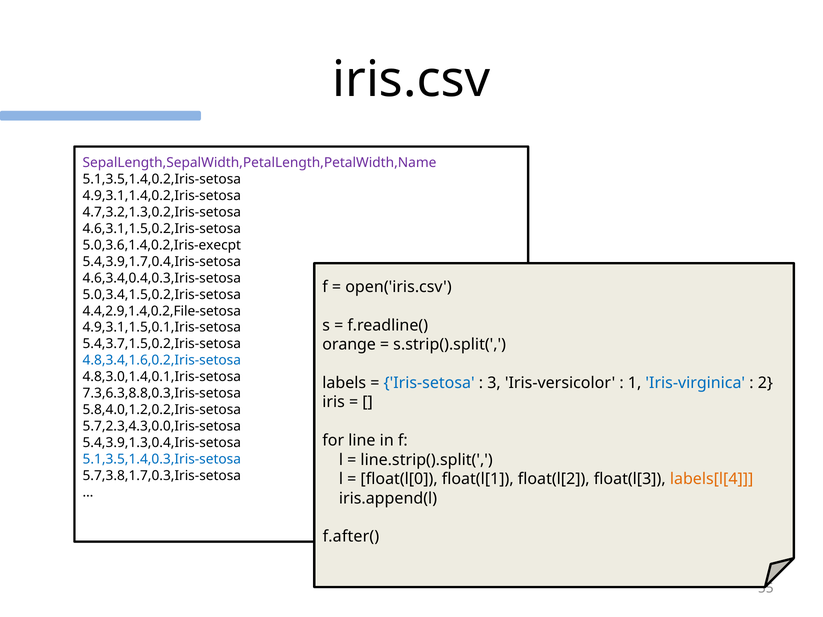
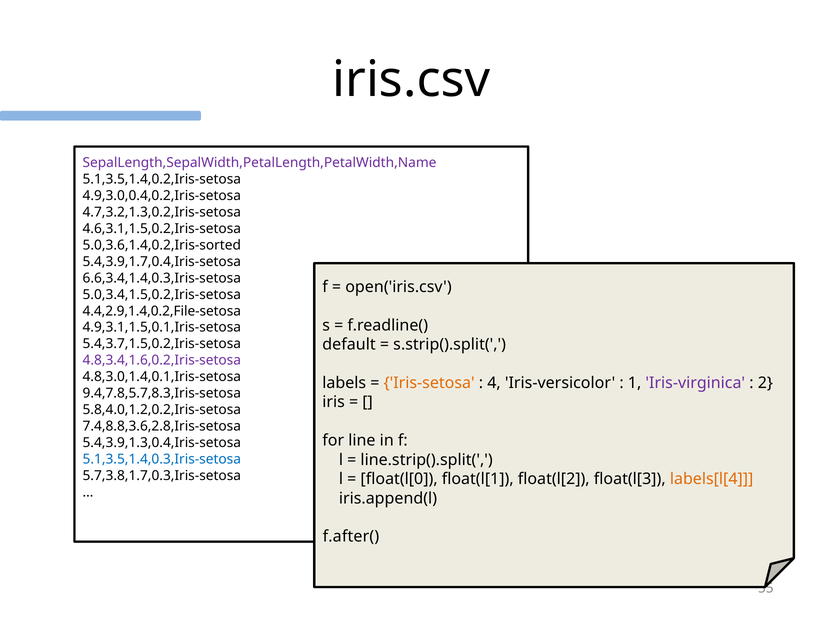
4.9,3.1,1.4,0.2,Iris-setosa: 4.9,3.1,1.4,0.2,Iris-setosa -> 4.9,3.0,0.4,0.2,Iris-setosa (162, 196)
5.0,3.6,1.4,0.2,Iris-execpt: 5.0,3.6,1.4,0.2,Iris-execpt -> 5.0,3.6,1.4,0.2,Iris-sorted (162, 245)
4.6,3.4,0.4,0.3,Iris-setosa: 4.6,3.4,0.4,0.3,Iris-setosa -> 6.6,3.4,1.4,0.3,Iris-setosa (162, 278)
orange: orange -> default (349, 345)
4.8,3.4,1.6,0.2,Iris-setosa colour: blue -> purple (162, 361)
Iris-setosa colour: blue -> orange (429, 383)
3: 3 -> 4 (494, 383)
Iris-virginica colour: blue -> purple (695, 383)
7.3,6.3,8.8,0.3,Iris-setosa: 7.3,6.3,8.8,0.3,Iris-setosa -> 9.4,7.8,5.7,8.3,Iris-setosa (162, 393)
5.7,2.3,4.3,0.0,Iris-setosa: 5.7,2.3,4.3,0.0,Iris-setosa -> 7.4,8.8,3.6,2.8,Iris-setosa (162, 426)
